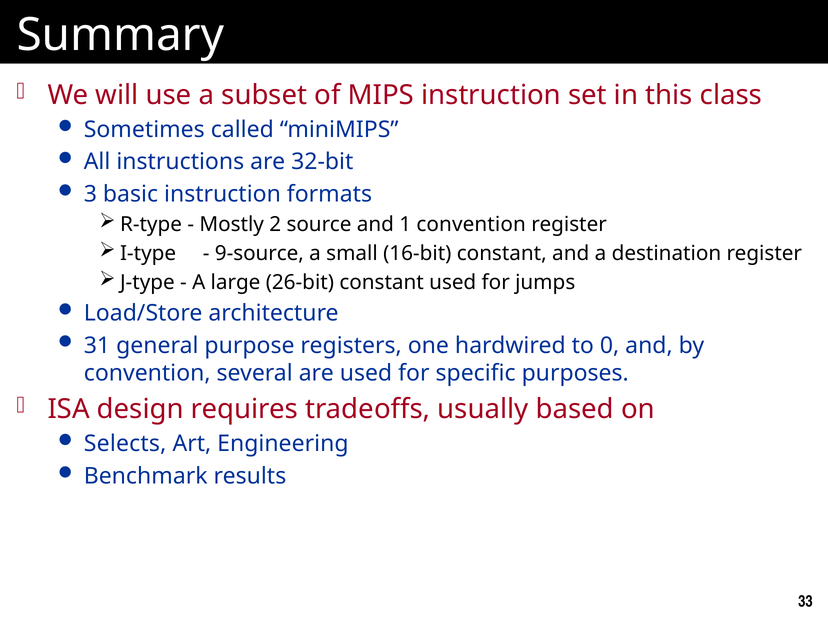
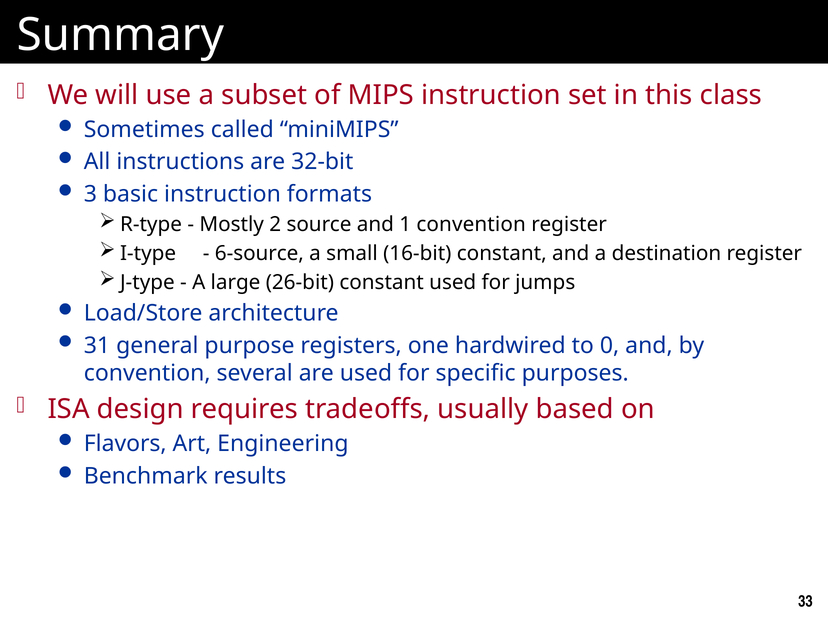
9-source: 9-source -> 6-source (259, 253)
Selects: Selects -> Flavors (125, 444)
